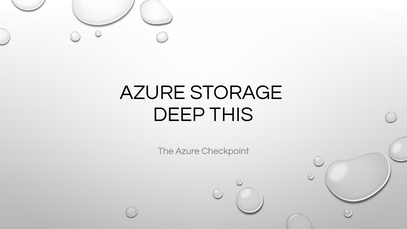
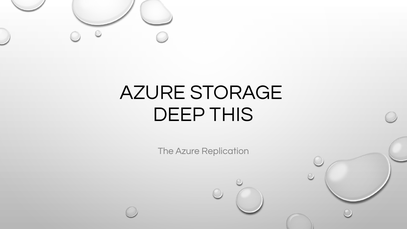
Checkpoint: Checkpoint -> Replication (225, 151)
